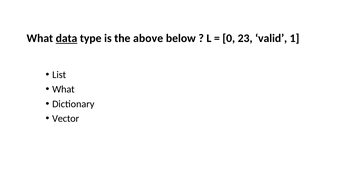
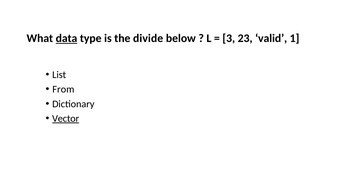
above: above -> divide (148, 38)
0: 0 -> 3 (229, 38)
What: What -> From (63, 89)
Vector underline: none -> present (66, 119)
